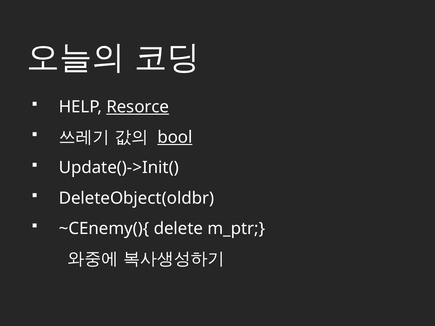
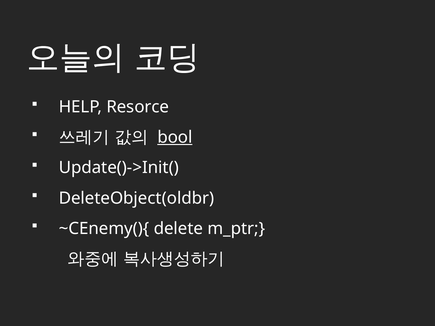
Resorce underline: present -> none (138, 107)
